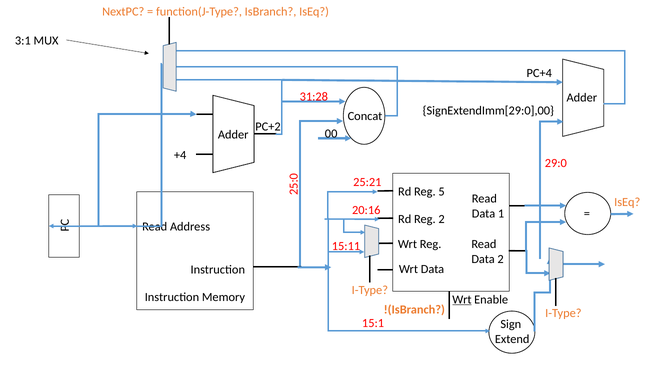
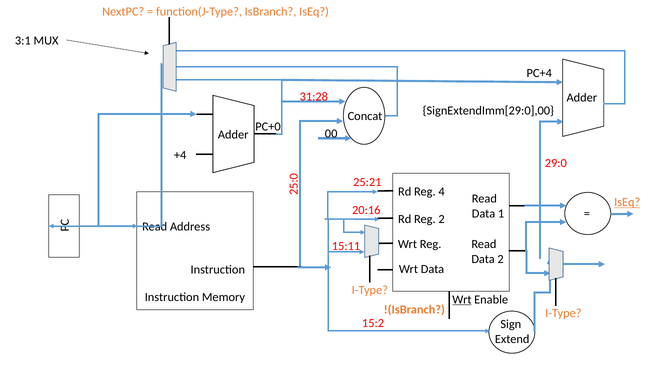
PC+2: PC+2 -> PC+0 (268, 127)
Reg 5: 5 -> 4 (442, 192)
IsEq underline: none -> present (627, 202)
15:1: 15:1 -> 15:2 (373, 323)
